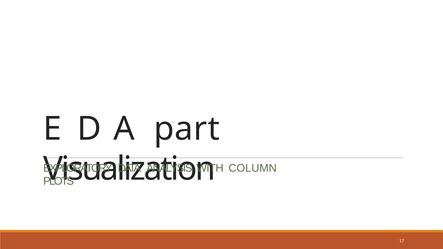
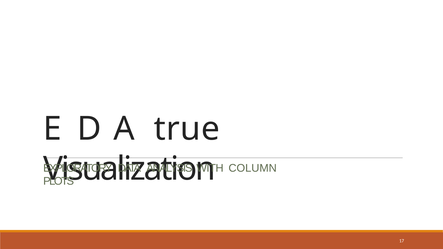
part: part -> true (187, 129)
